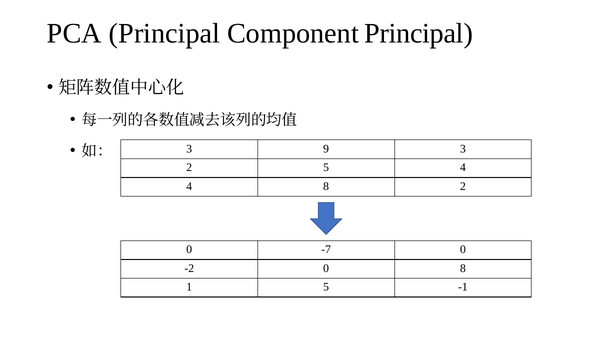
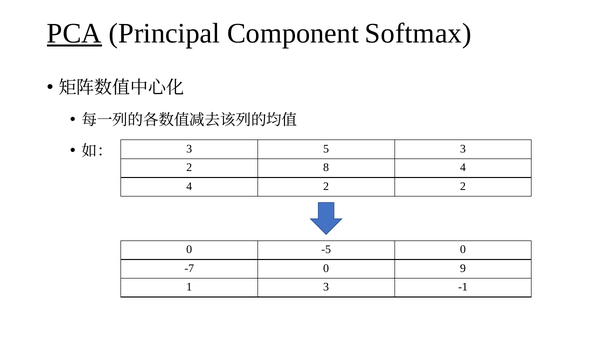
PCA underline: none -> present (74, 33)
Component Principal: Principal -> Softmax (418, 33)
9: 9 -> 5 (326, 149)
2 5: 5 -> 8 (326, 167)
4 8: 8 -> 2 (326, 186)
-7: -7 -> -5 (326, 249)
-2: -2 -> -7 (189, 268)
0 8: 8 -> 9 (463, 268)
1 5: 5 -> 3 (326, 287)
